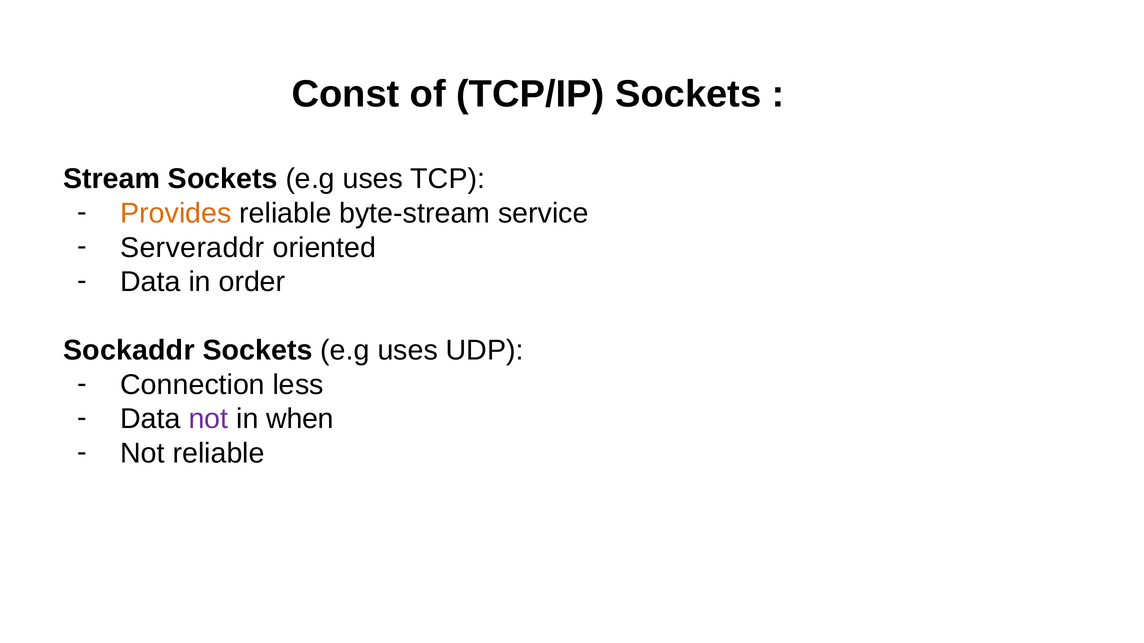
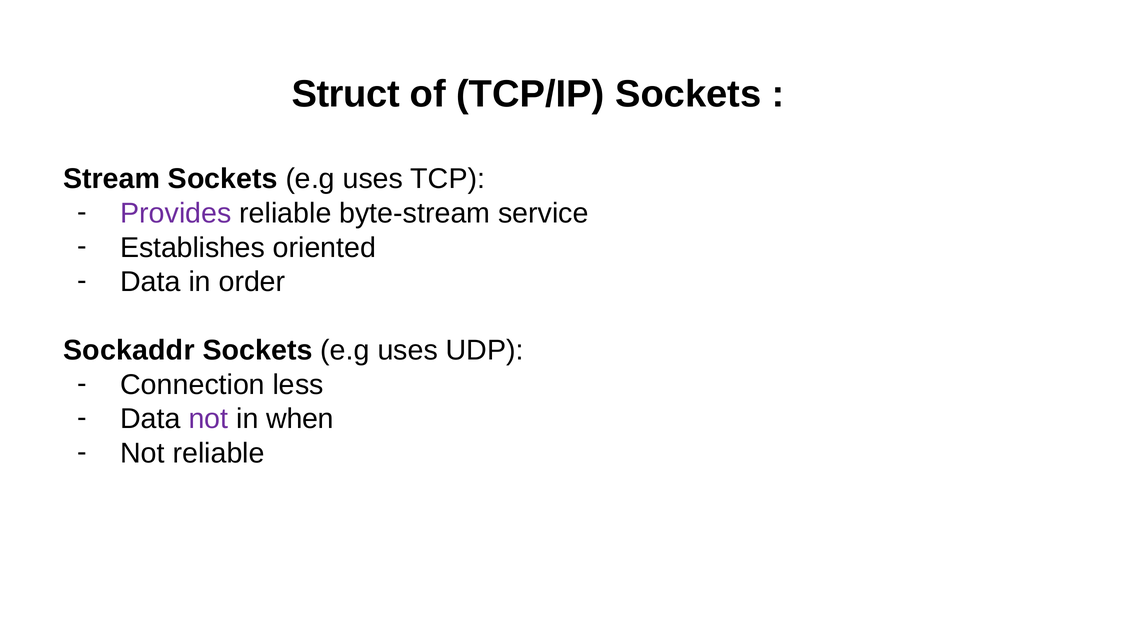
Const: Const -> Struct (346, 94)
Provides colour: orange -> purple (176, 213)
Serveraddr: Serveraddr -> Establishes (193, 248)
